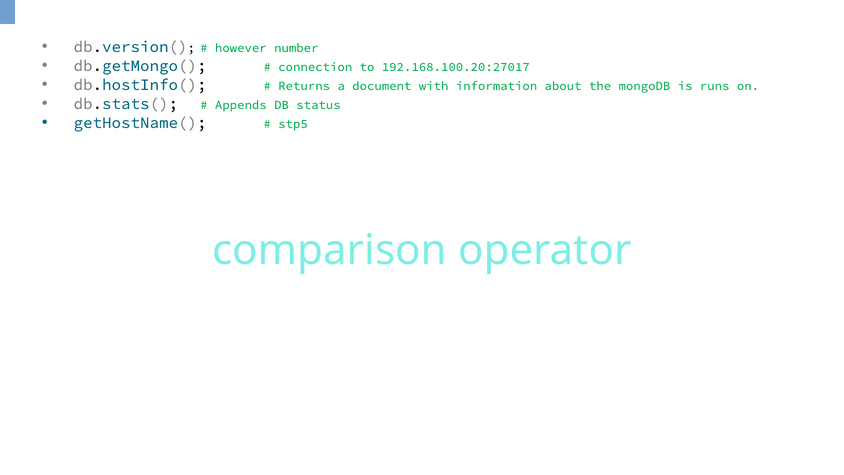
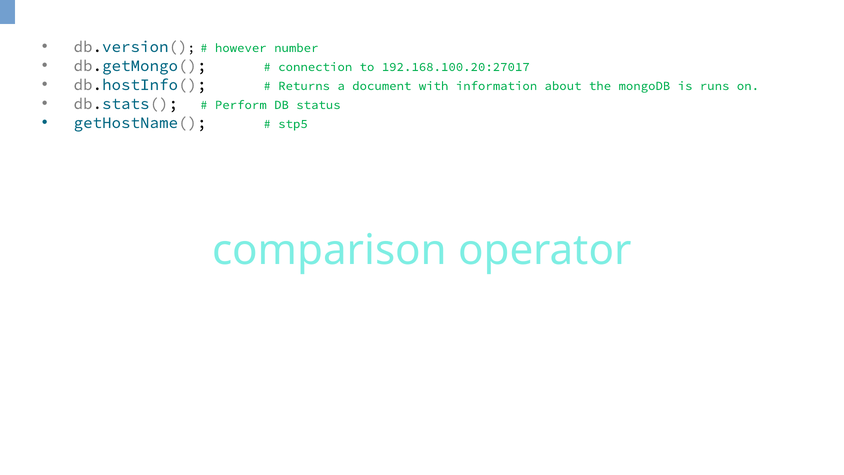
Appends: Appends -> Perform (241, 105)
